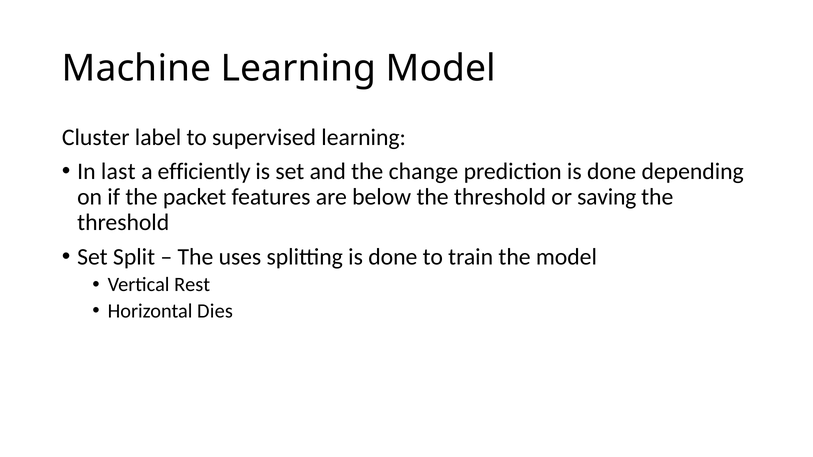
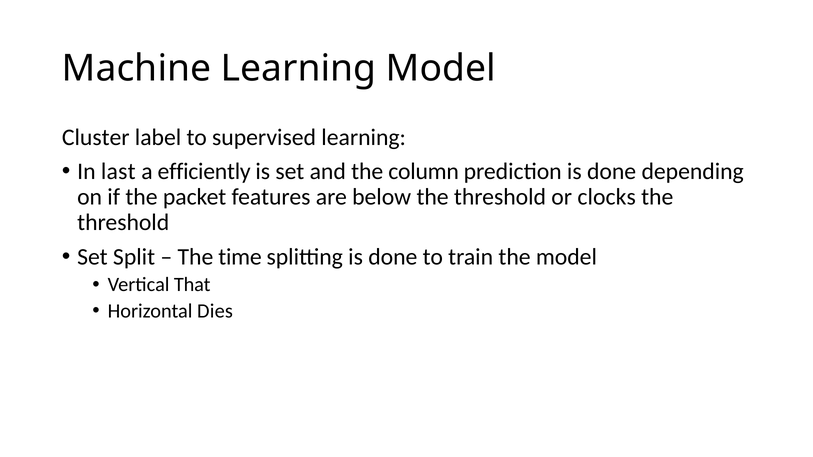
change: change -> column (424, 172)
saving: saving -> clocks (607, 197)
uses: uses -> time (240, 257)
Rest: Rest -> That (192, 285)
